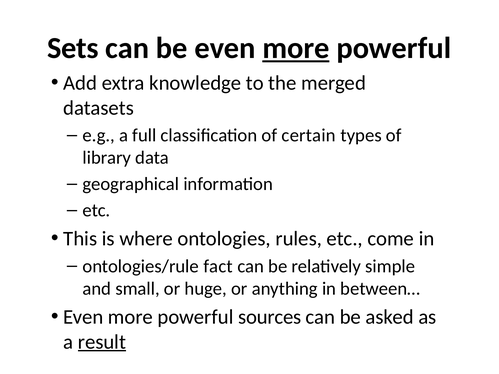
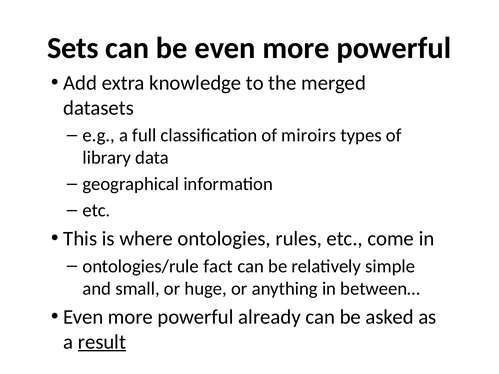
more underline: present -> none (296, 48)
certain: certain -> miroirs (309, 135)
sources: sources -> already (270, 317)
